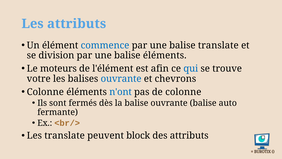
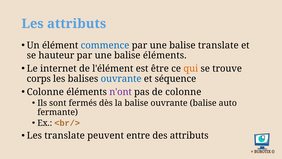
division: division -> hauteur (56, 55)
moteurs: moteurs -> internet (58, 68)
afin: afin -> être (160, 68)
qui colour: blue -> orange (191, 68)
votre: votre -> corps (39, 79)
chevrons: chevrons -> séquence (175, 79)
n'ont colour: blue -> purple (121, 92)
block: block -> entre (138, 135)
